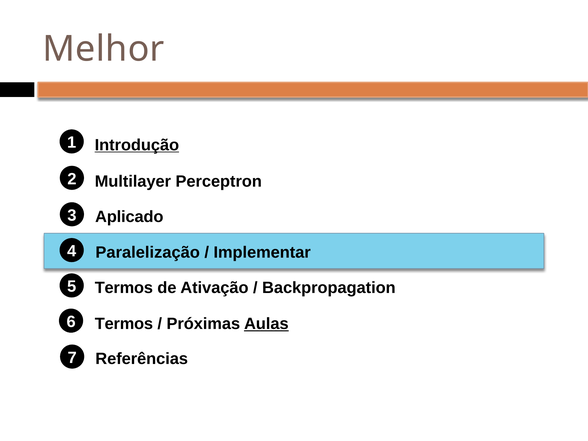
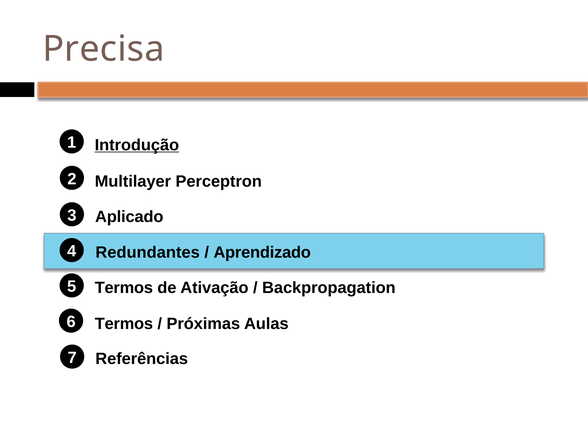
Melhor: Melhor -> Precisa (103, 49)
Paralelização: Paralelização -> Redundantes (148, 253)
Implementar: Implementar -> Aprendizado (262, 253)
Aulas underline: present -> none (266, 324)
